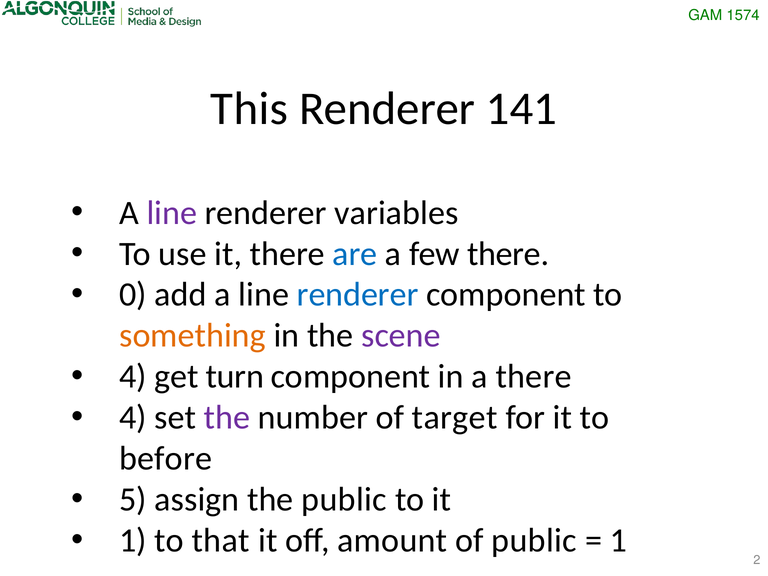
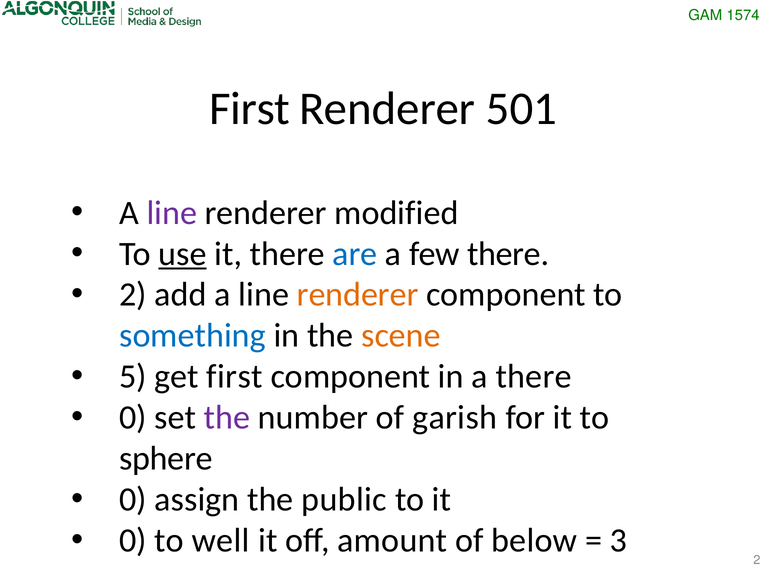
This: This -> First (250, 109)
141: 141 -> 501 (522, 109)
variables: variables -> modified (396, 213)
use underline: none -> present (183, 254)
0: 0 -> 2 (133, 295)
renderer colour: blue -> orange (358, 295)
something colour: orange -> blue (192, 336)
scene colour: purple -> orange (401, 336)
4: 4 -> 5 (133, 377)
get turn: turn -> first (235, 377)
4: 4 -> 0 (133, 418)
target: target -> garish (455, 418)
before: before -> sphere (166, 459)
5: 5 -> 0 (133, 500)
1: 1 -> 0 (133, 541)
that: that -> well (221, 541)
of public: public -> below (534, 541)
1: 1 -> 3 (618, 541)
